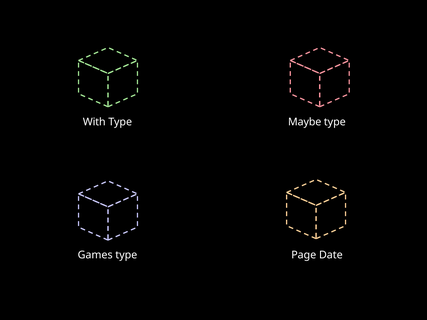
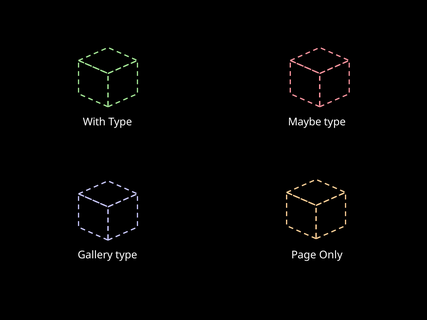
Games: Games -> Gallery (95, 255)
Date: Date -> Only (331, 255)
